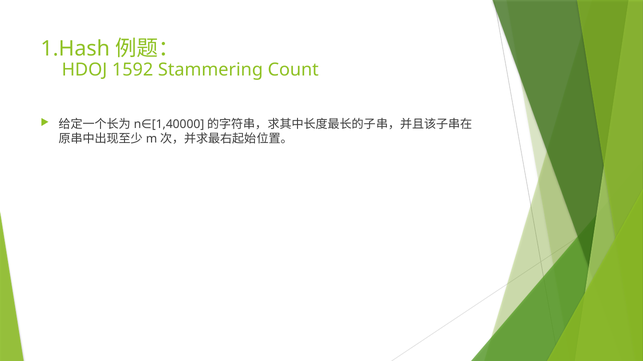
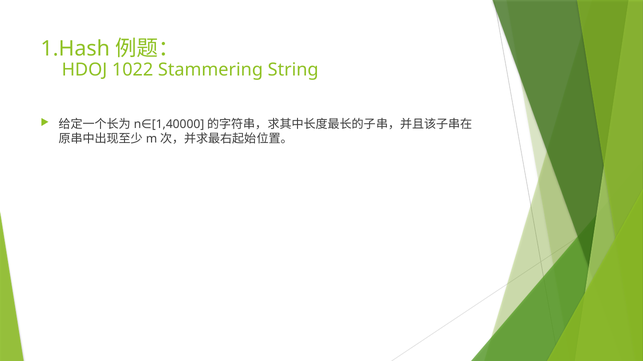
1592: 1592 -> 1022 (133, 70)
Count: Count -> String (293, 70)
